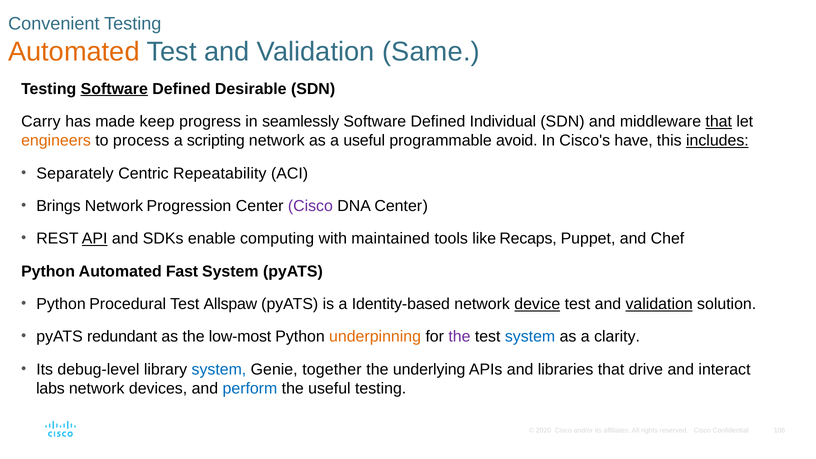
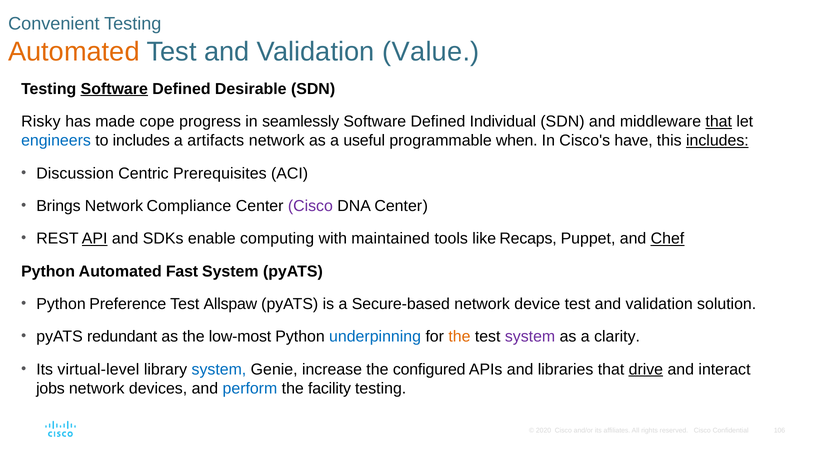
Same: Same -> Value (431, 52)
Carry: Carry -> Risky (41, 122)
keep: keep -> cope (157, 122)
engineers colour: orange -> blue (56, 141)
to process: process -> includes (141, 141)
scripting: scripting -> artifacts (216, 141)
avoid: avoid -> when (517, 141)
Separately: Separately -> Discussion (75, 173)
Repeatability: Repeatability -> Prerequisites (220, 173)
Progression: Progression -> Compliance (189, 206)
Chef underline: none -> present (667, 239)
Procedural: Procedural -> Preference (128, 304)
Identity-based: Identity-based -> Secure-based (401, 304)
device underline: present -> none (537, 304)
validation underline: present -> none (659, 304)
underpinning colour: orange -> blue (375, 337)
the colour: purple -> orange (459, 337)
system colour: blue -> purple (530, 337)
debug-level: debug-level -> virtual-level (98, 369)
together: together -> increase (332, 369)
underlying: underlying -> configured (429, 369)
drive underline: none -> present (646, 369)
labs: labs -> jobs (50, 388)
the useful: useful -> facility (329, 388)
